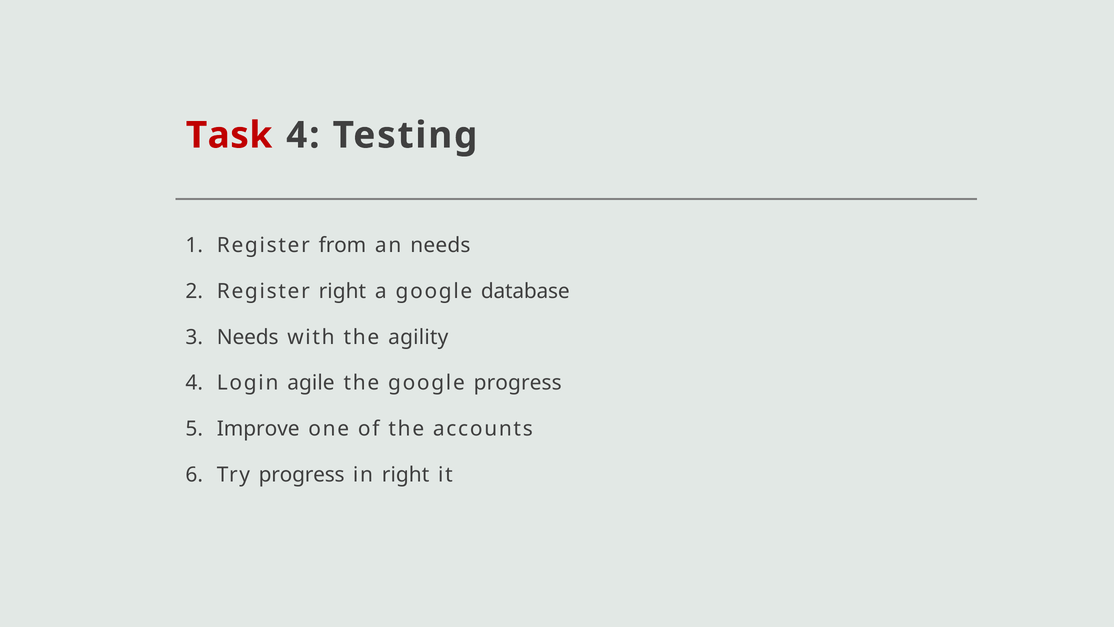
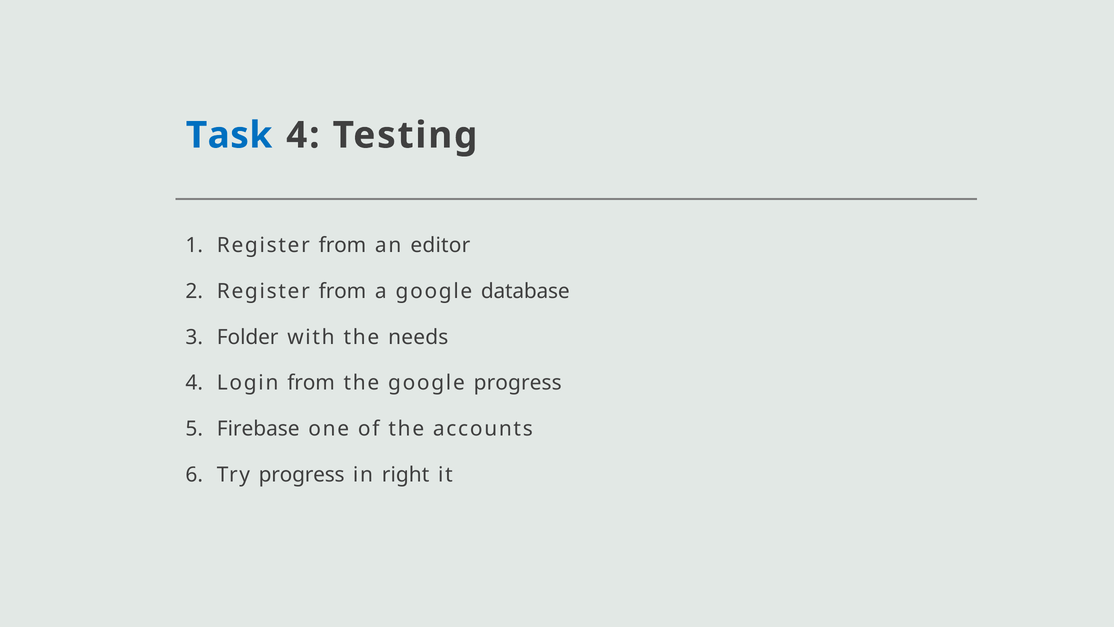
Task colour: red -> blue (229, 135)
an needs: needs -> editor (440, 245)
right: right -> from (342, 291)
Needs: Needs -> Folder (248, 337)
agility: agility -> needs (418, 337)
Login agile: agile -> from (311, 383)
Improve: Improve -> Firebase (258, 429)
